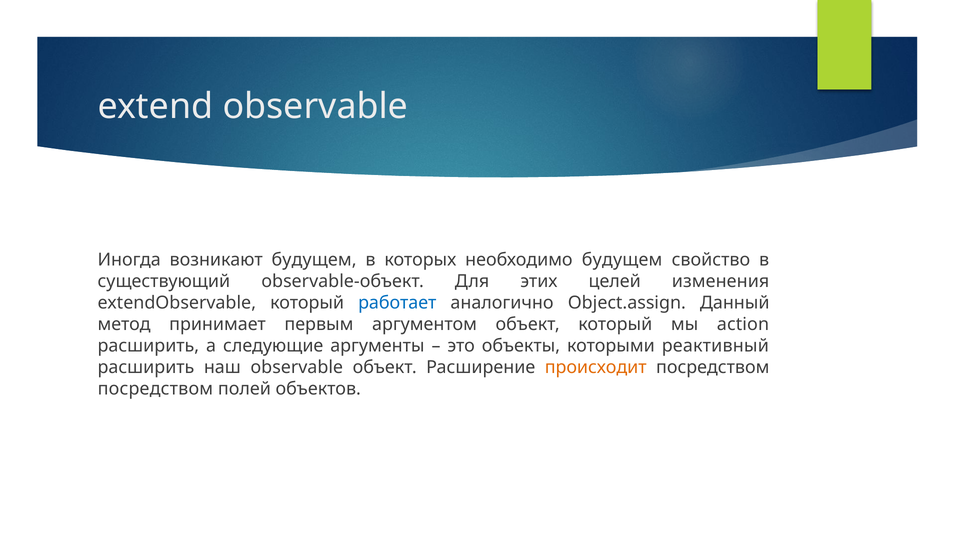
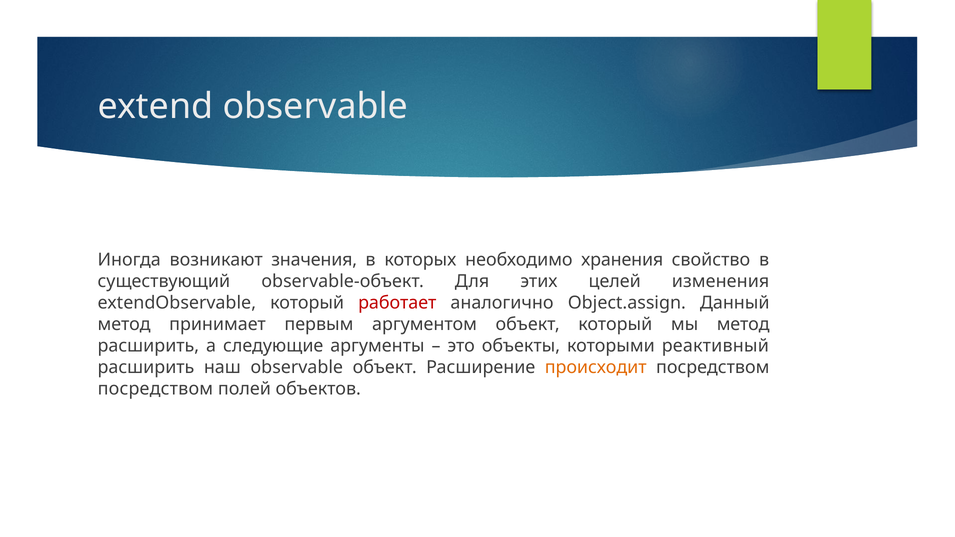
возникают будущем: будущем -> значения (314, 260)
необходимо будущем: будущем -> хранения (622, 260)
работает colour: blue -> red (397, 303)
мы action: action -> метод (743, 325)
